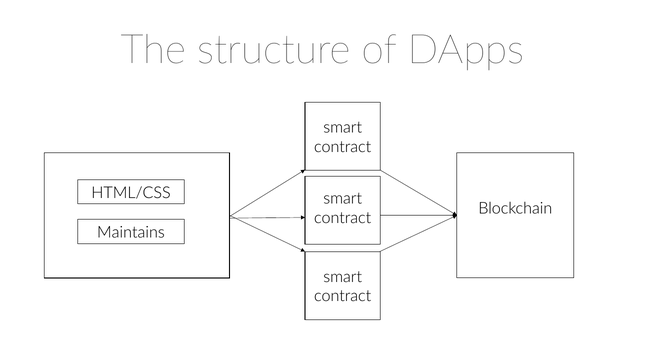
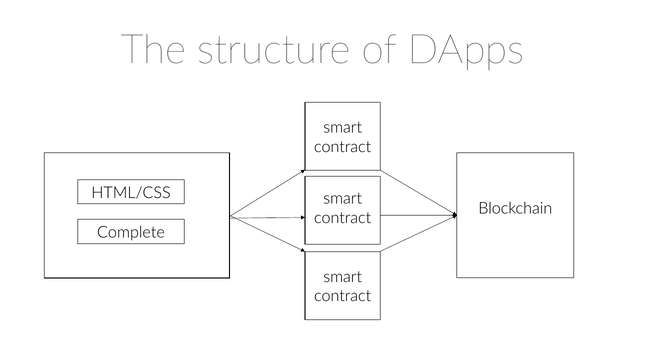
Maintains: Maintains -> Complete (131, 233)
